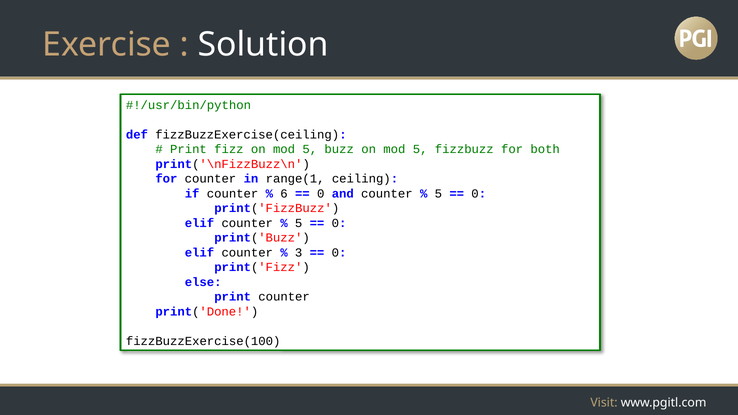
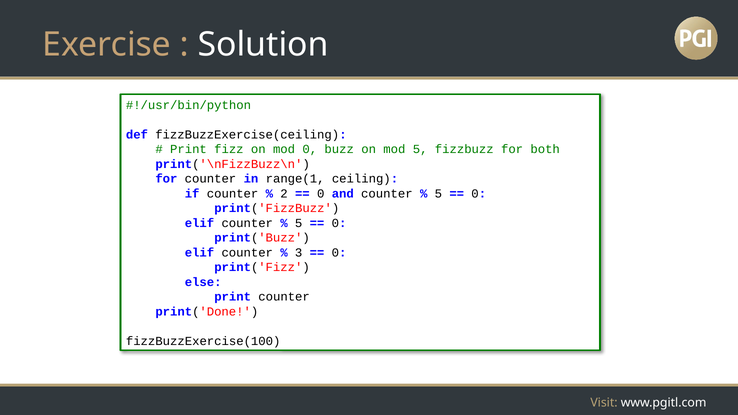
fizz on mod 5: 5 -> 0 (310, 149)
6: 6 -> 2 (284, 194)
